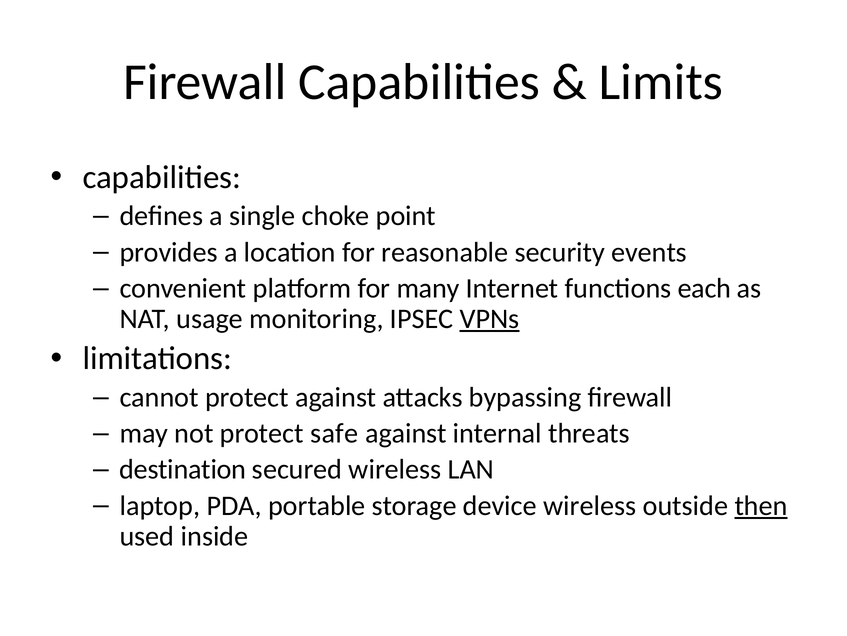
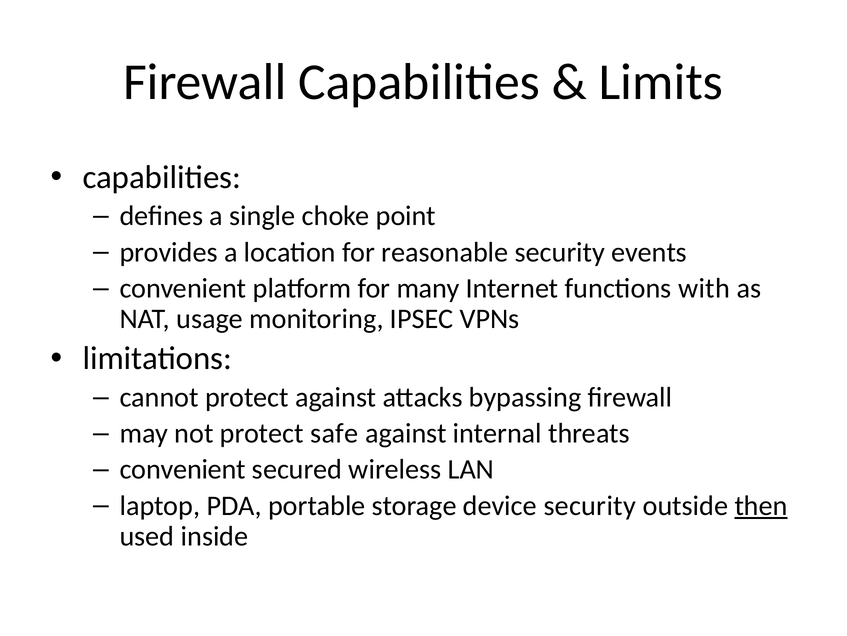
each: each -> with (704, 288)
VPNs underline: present -> none (489, 319)
destination: destination -> convenient (183, 469)
device wireless: wireless -> security (590, 505)
